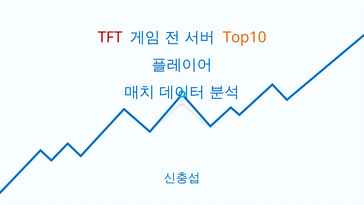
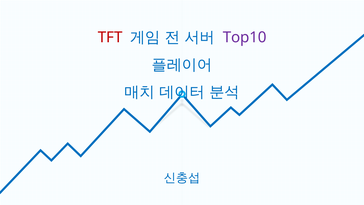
Top10 colour: orange -> purple (245, 37)
